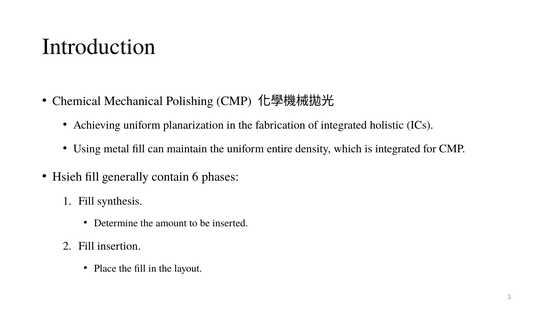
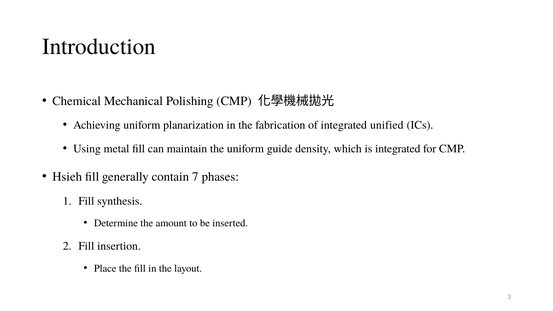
holistic: holistic -> unified (387, 125)
entire: entire -> guide (280, 149)
6: 6 -> 7 (195, 177)
